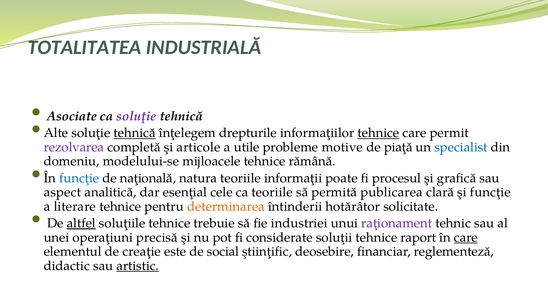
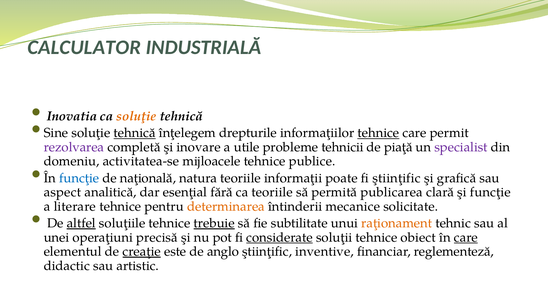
TOTALITATEA: TOTALITATEA -> CALCULATOR (84, 47)
Asociate: Asociate -> Inovatia (72, 116)
soluţie colour: purple -> orange (136, 116)
Alte: Alte -> Sine (56, 133)
articole: articole -> inovare (199, 147)
motive: motive -> tehnicii (342, 147)
specialist colour: blue -> purple (461, 147)
modelului-se: modelului-se -> activitatea-se (141, 161)
rămână: rămână -> publice (312, 161)
fi procesul: procesul -> ştiinţific (396, 178)
cele: cele -> fără (222, 192)
hotărâtor: hotărâtor -> mecanice (353, 207)
trebuie underline: none -> present (214, 223)
industriei: industriei -> subtilitate (299, 223)
raţionament colour: purple -> orange (397, 223)
considerate underline: none -> present (280, 238)
raport: raport -> obiect (418, 238)
creaţie underline: none -> present (142, 252)
social: social -> anglo (223, 252)
deosebire: deosebire -> inventive (325, 252)
artistic underline: present -> none (138, 266)
